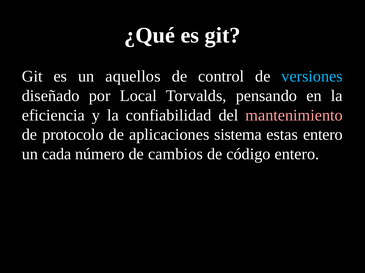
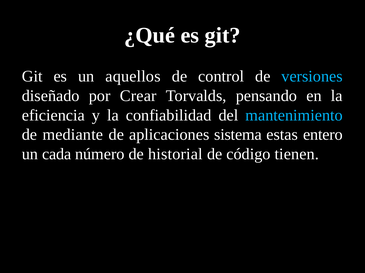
Local: Local -> Crear (138, 96)
mantenimiento colour: pink -> light blue (294, 116)
protocolo: protocolo -> mediante (73, 135)
cambios: cambios -> historial (175, 154)
código entero: entero -> tienen (297, 154)
